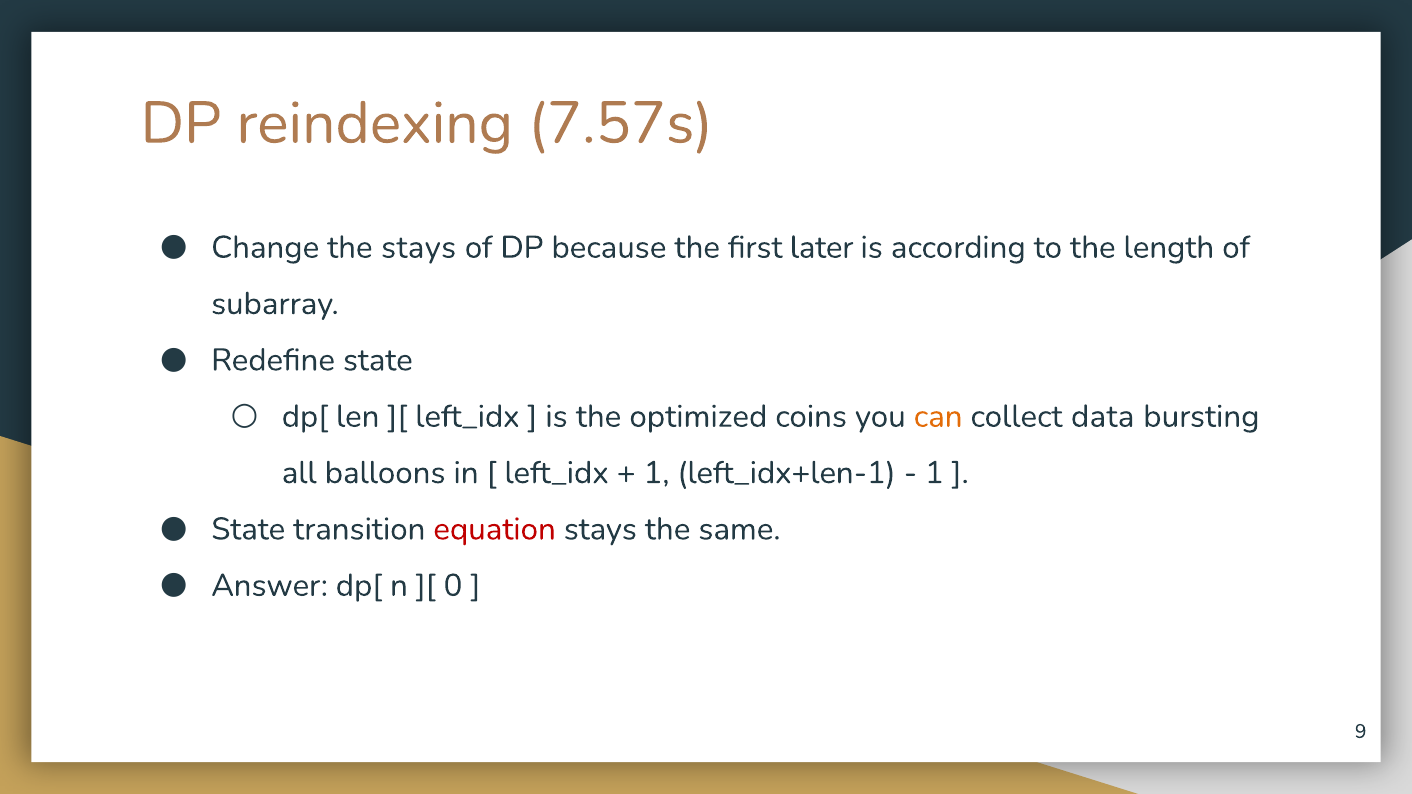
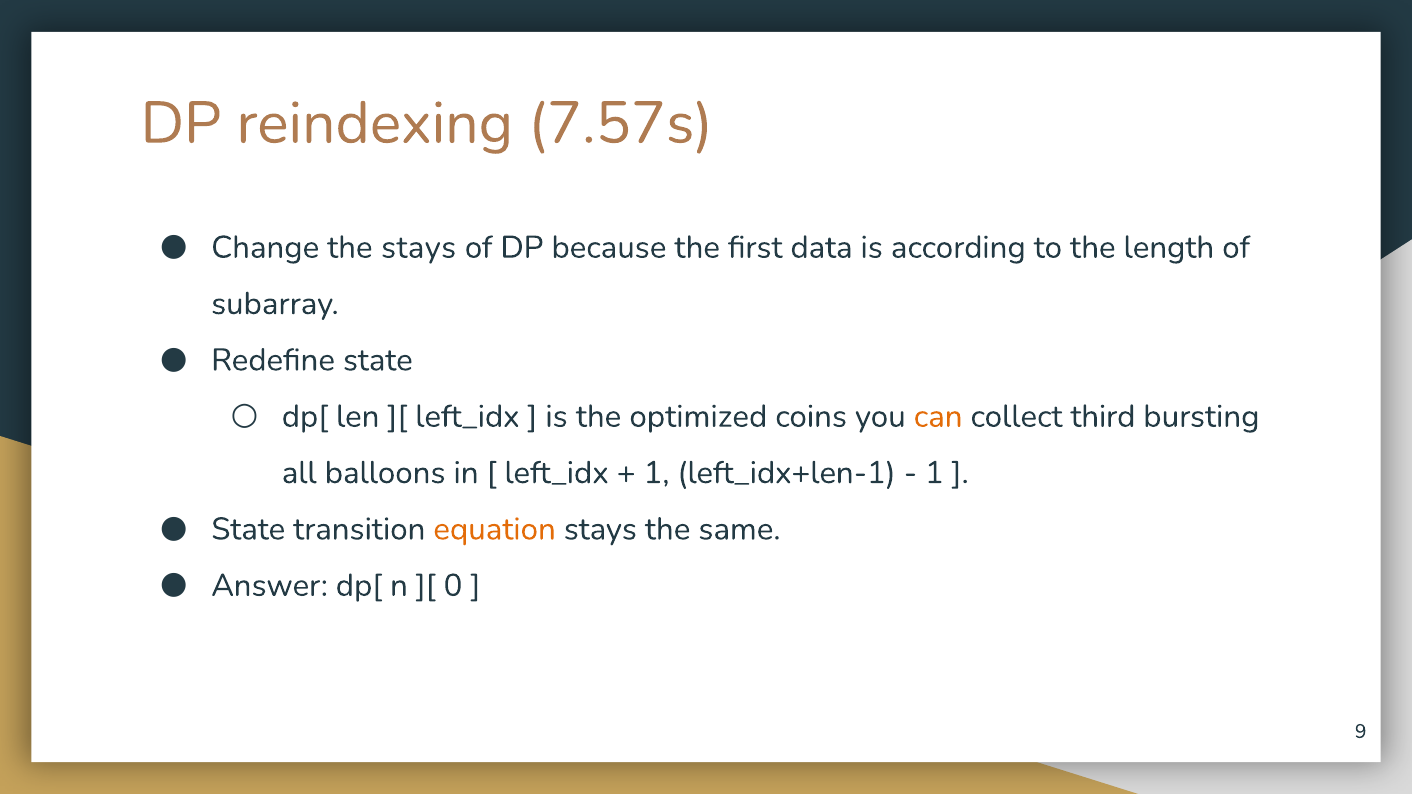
later: later -> data (822, 247)
data: data -> third (1103, 417)
equation colour: red -> orange (495, 529)
